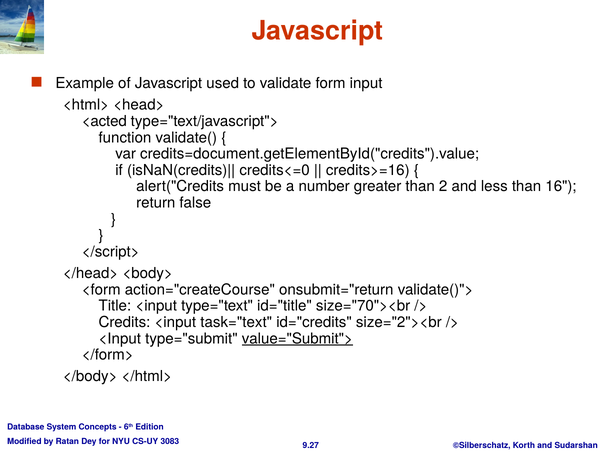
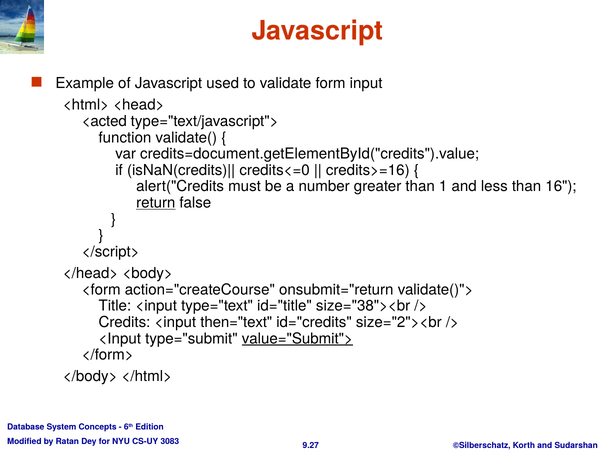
2: 2 -> 1 (443, 186)
return underline: none -> present (156, 203)
size="70"><br: size="70"><br -> size="38"><br (363, 306)
task="text: task="text -> then="text (236, 322)
